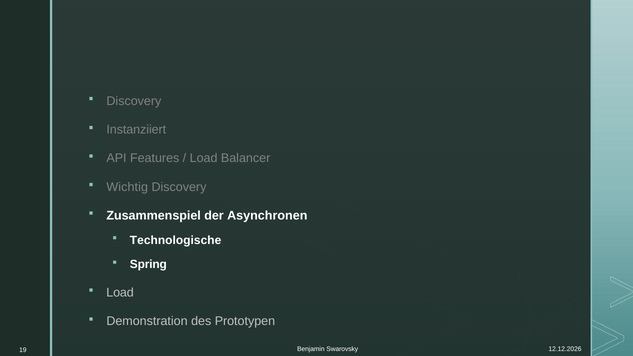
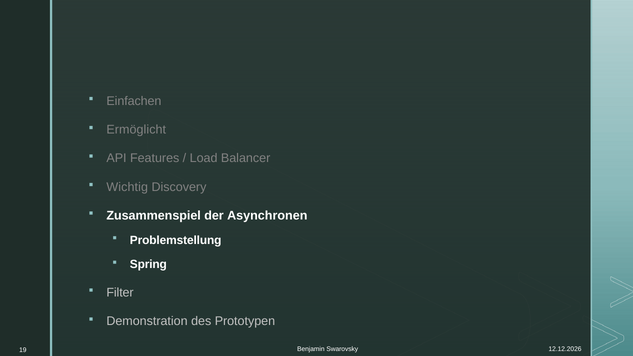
Discovery: Discovery -> Einfachen (134, 101)
Instanziiert: Instanziiert -> Ermöglicht (136, 130)
Technologische: Technologische -> Problemstellung (176, 240)
Load: Load -> Filter (120, 293)
